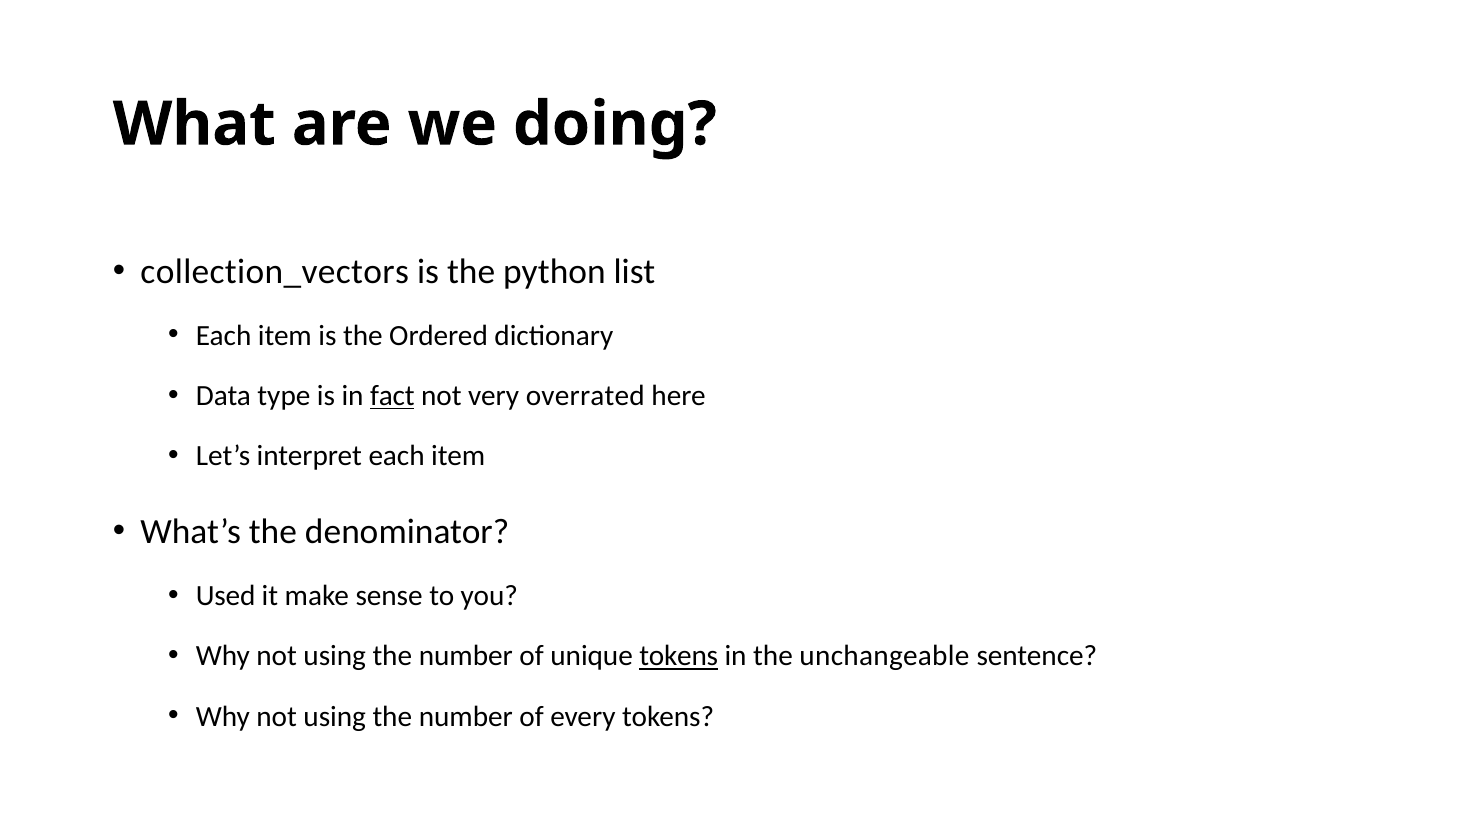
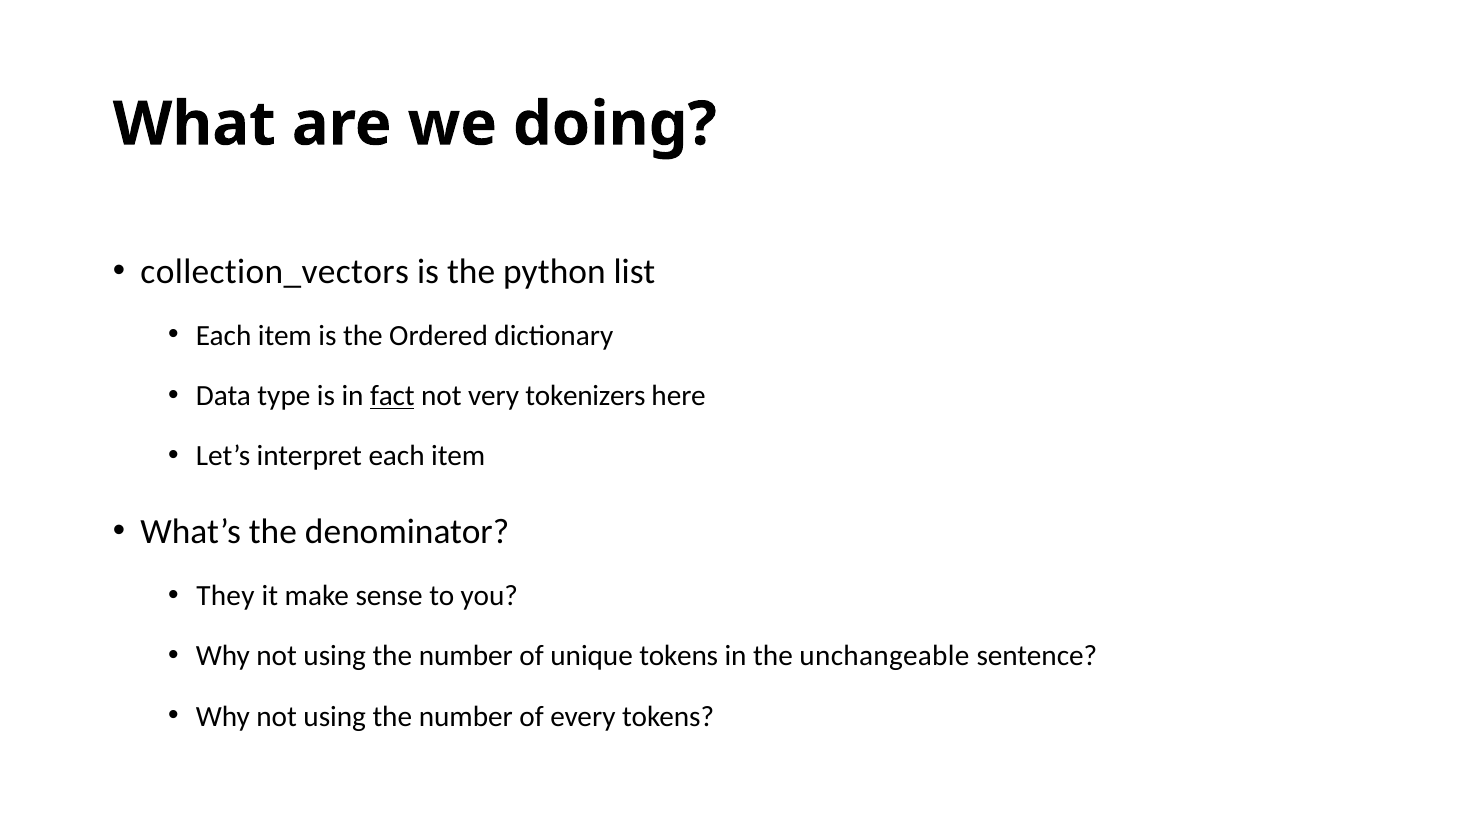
overrated: overrated -> tokenizers (586, 396)
Used: Used -> They (225, 596)
tokens underline: present -> none (679, 656)
